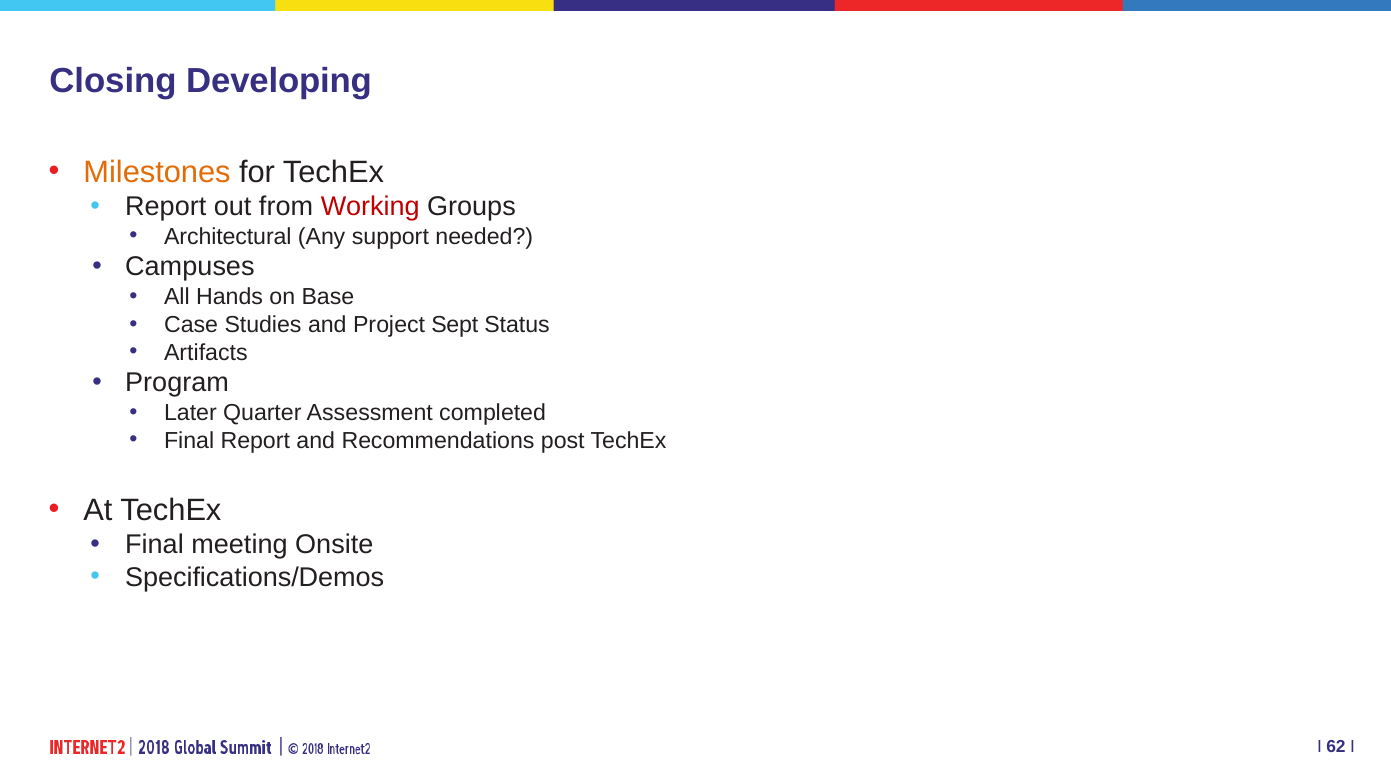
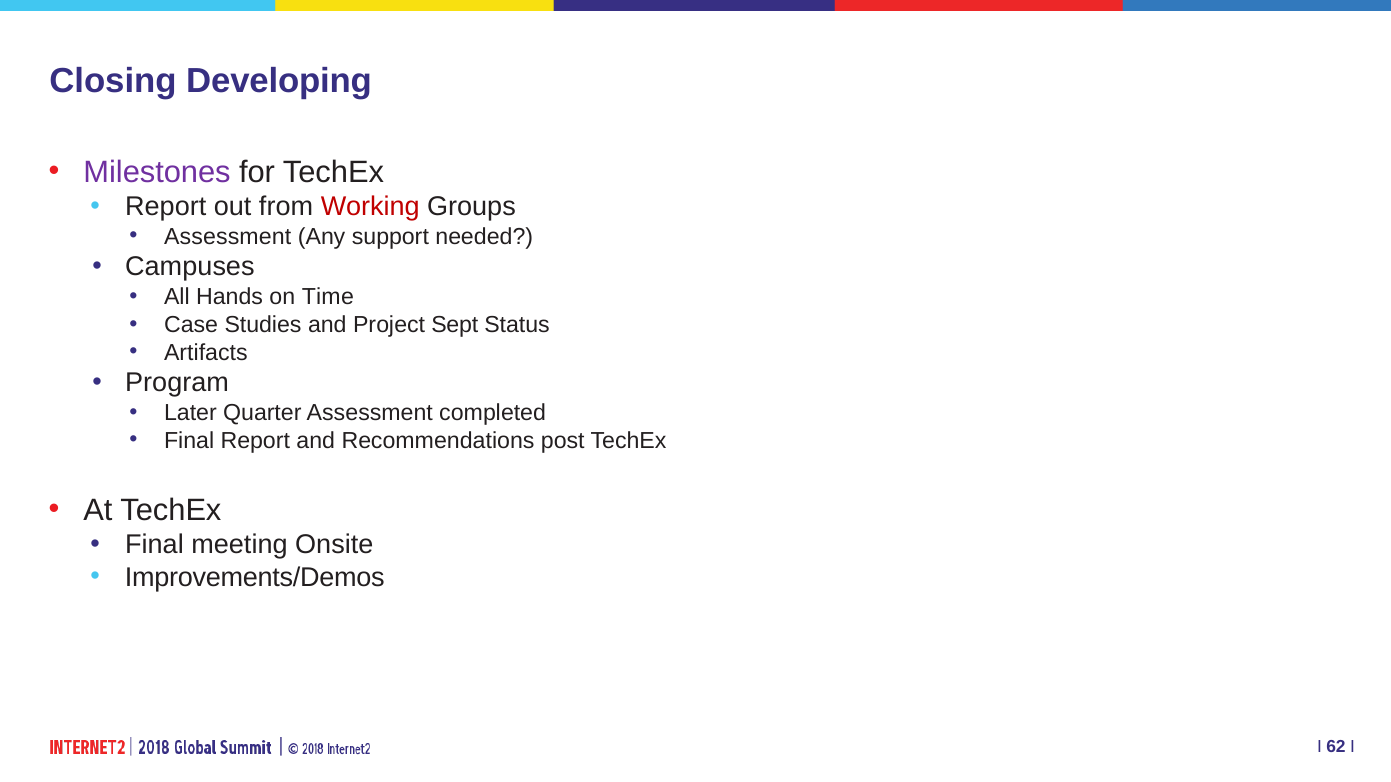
Milestones colour: orange -> purple (157, 172)
Architectural: Architectural -> Assessment (228, 237)
Base: Base -> Time (328, 297)
Specifications/Demos: Specifications/Demos -> Improvements/Demos (255, 578)
